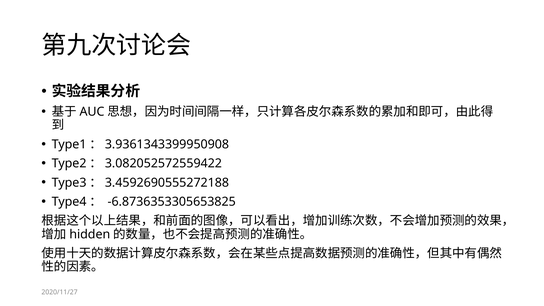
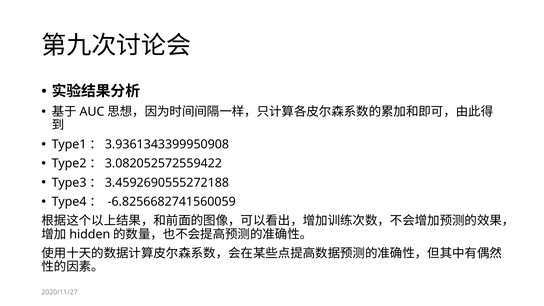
-6.8736353305653825: -6.8736353305653825 -> -6.8256682741560059 (172, 202)
